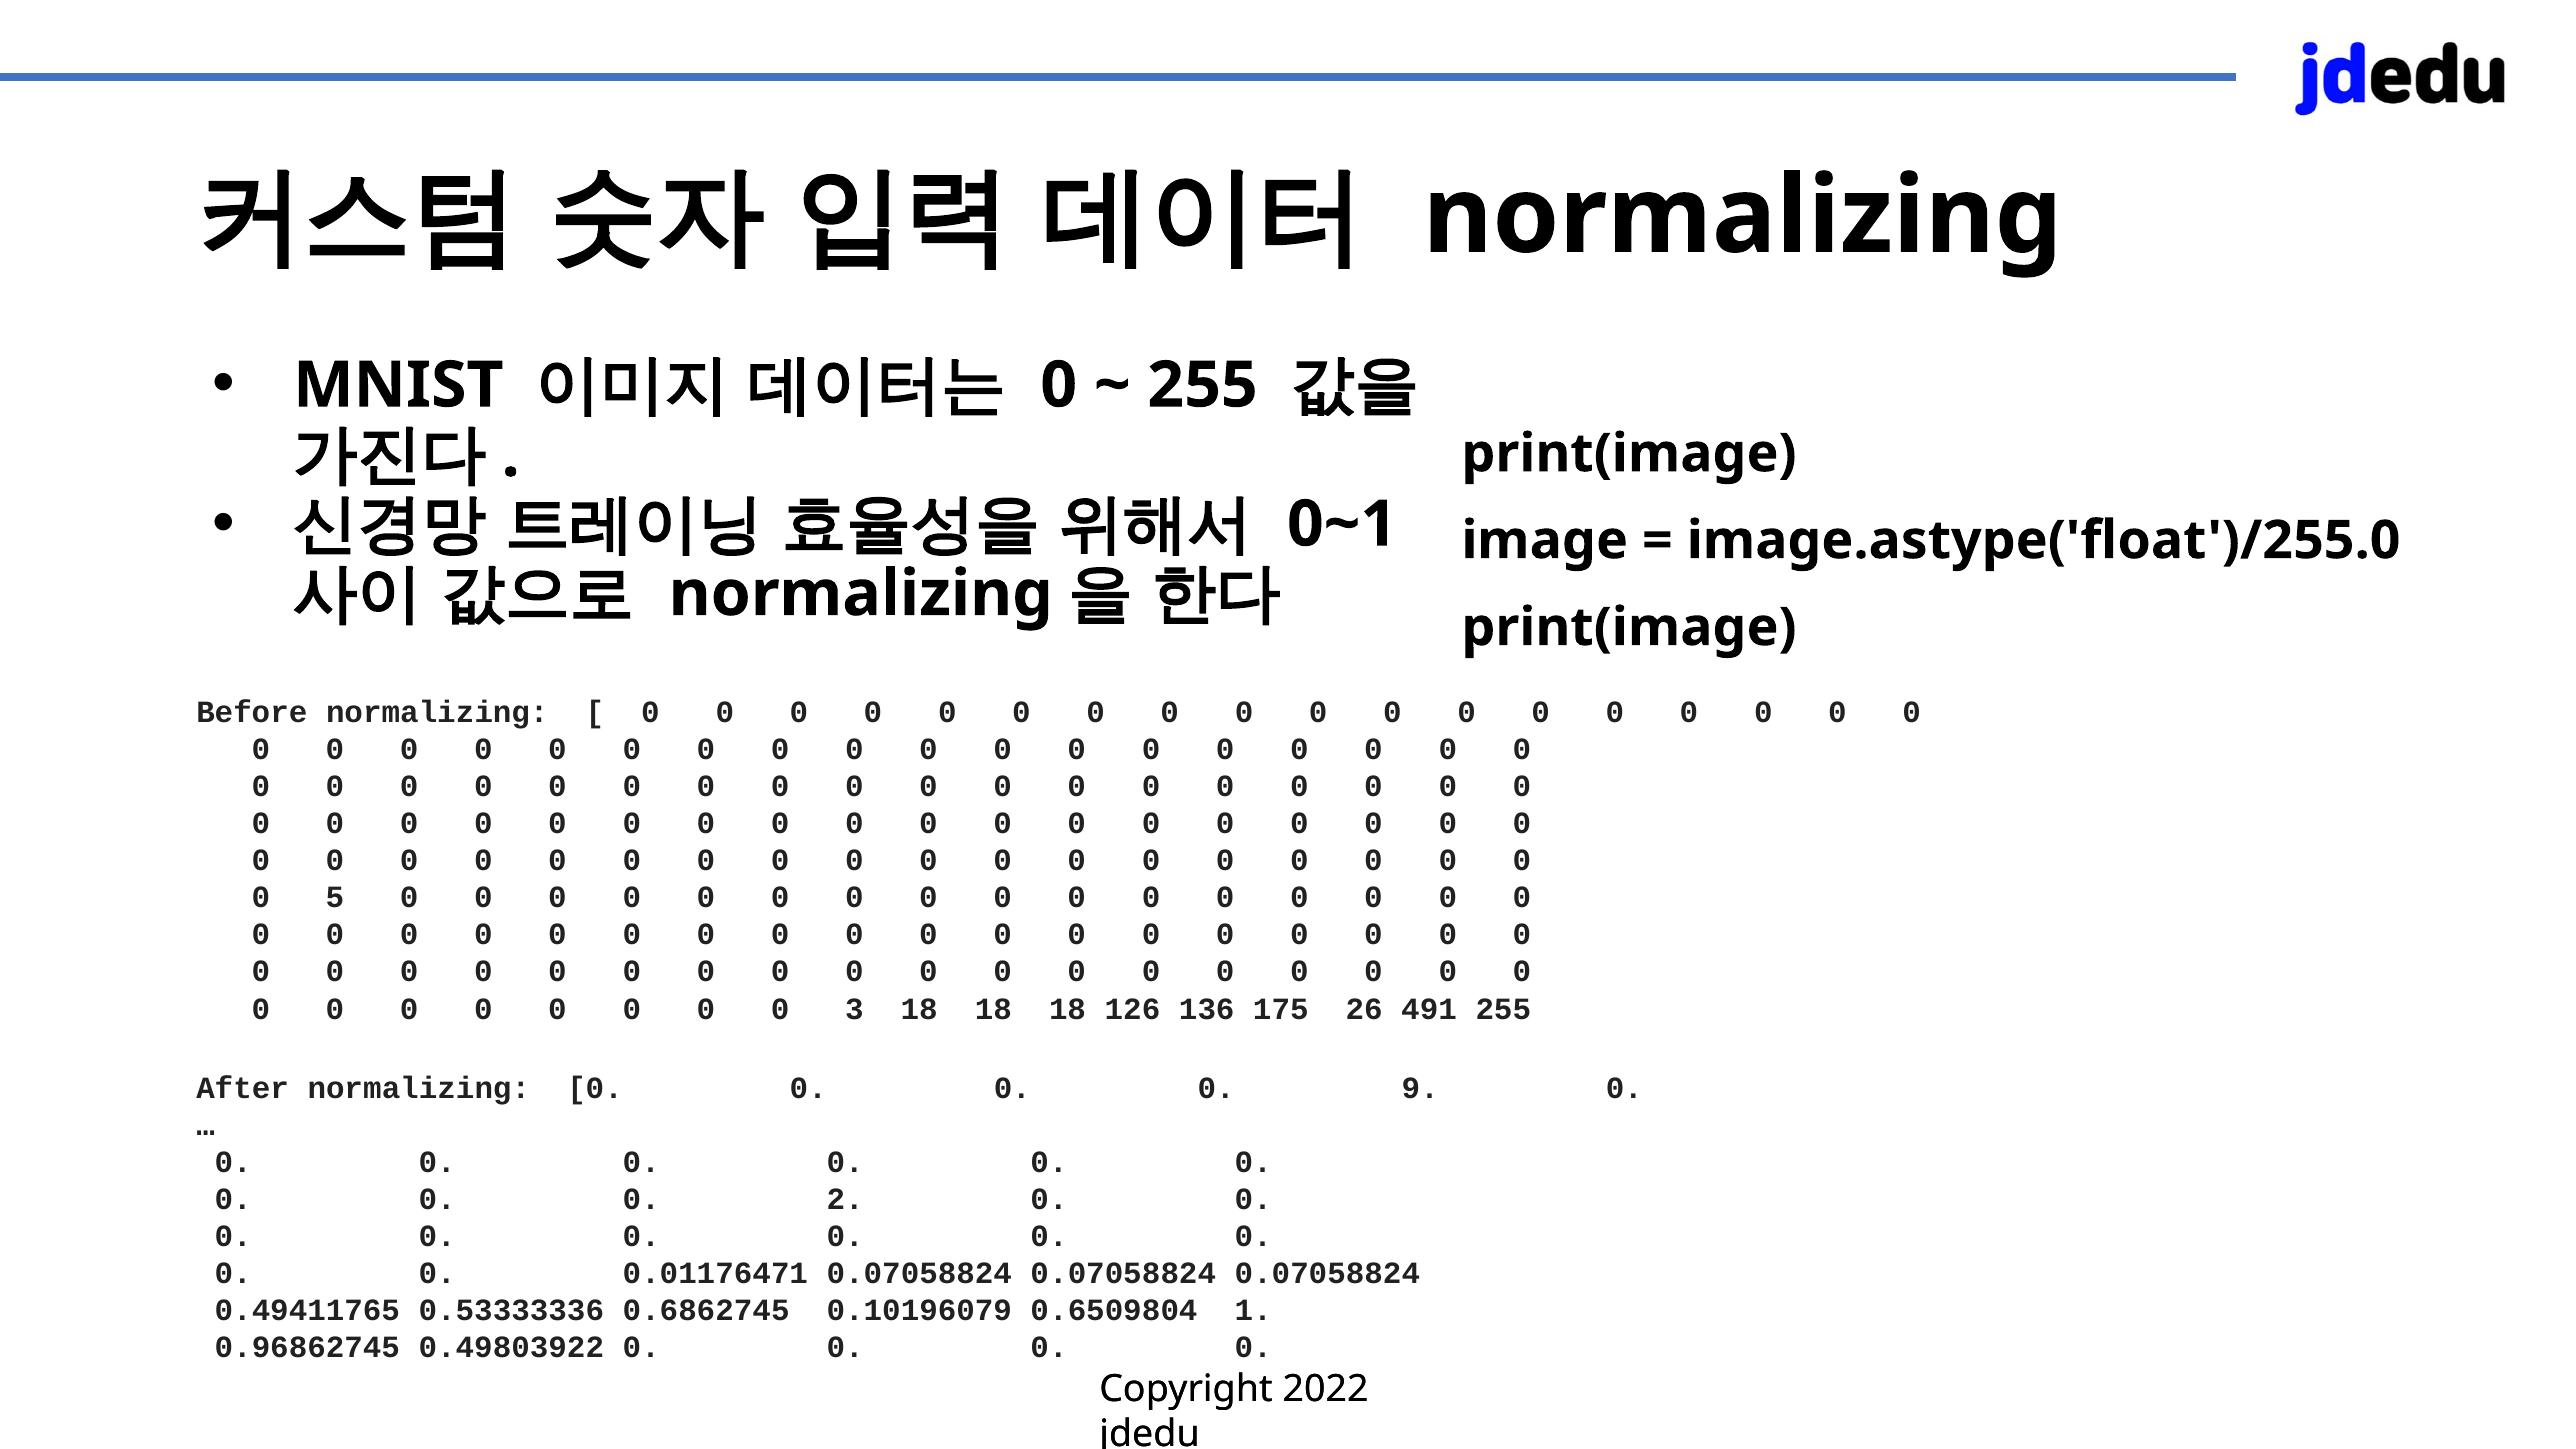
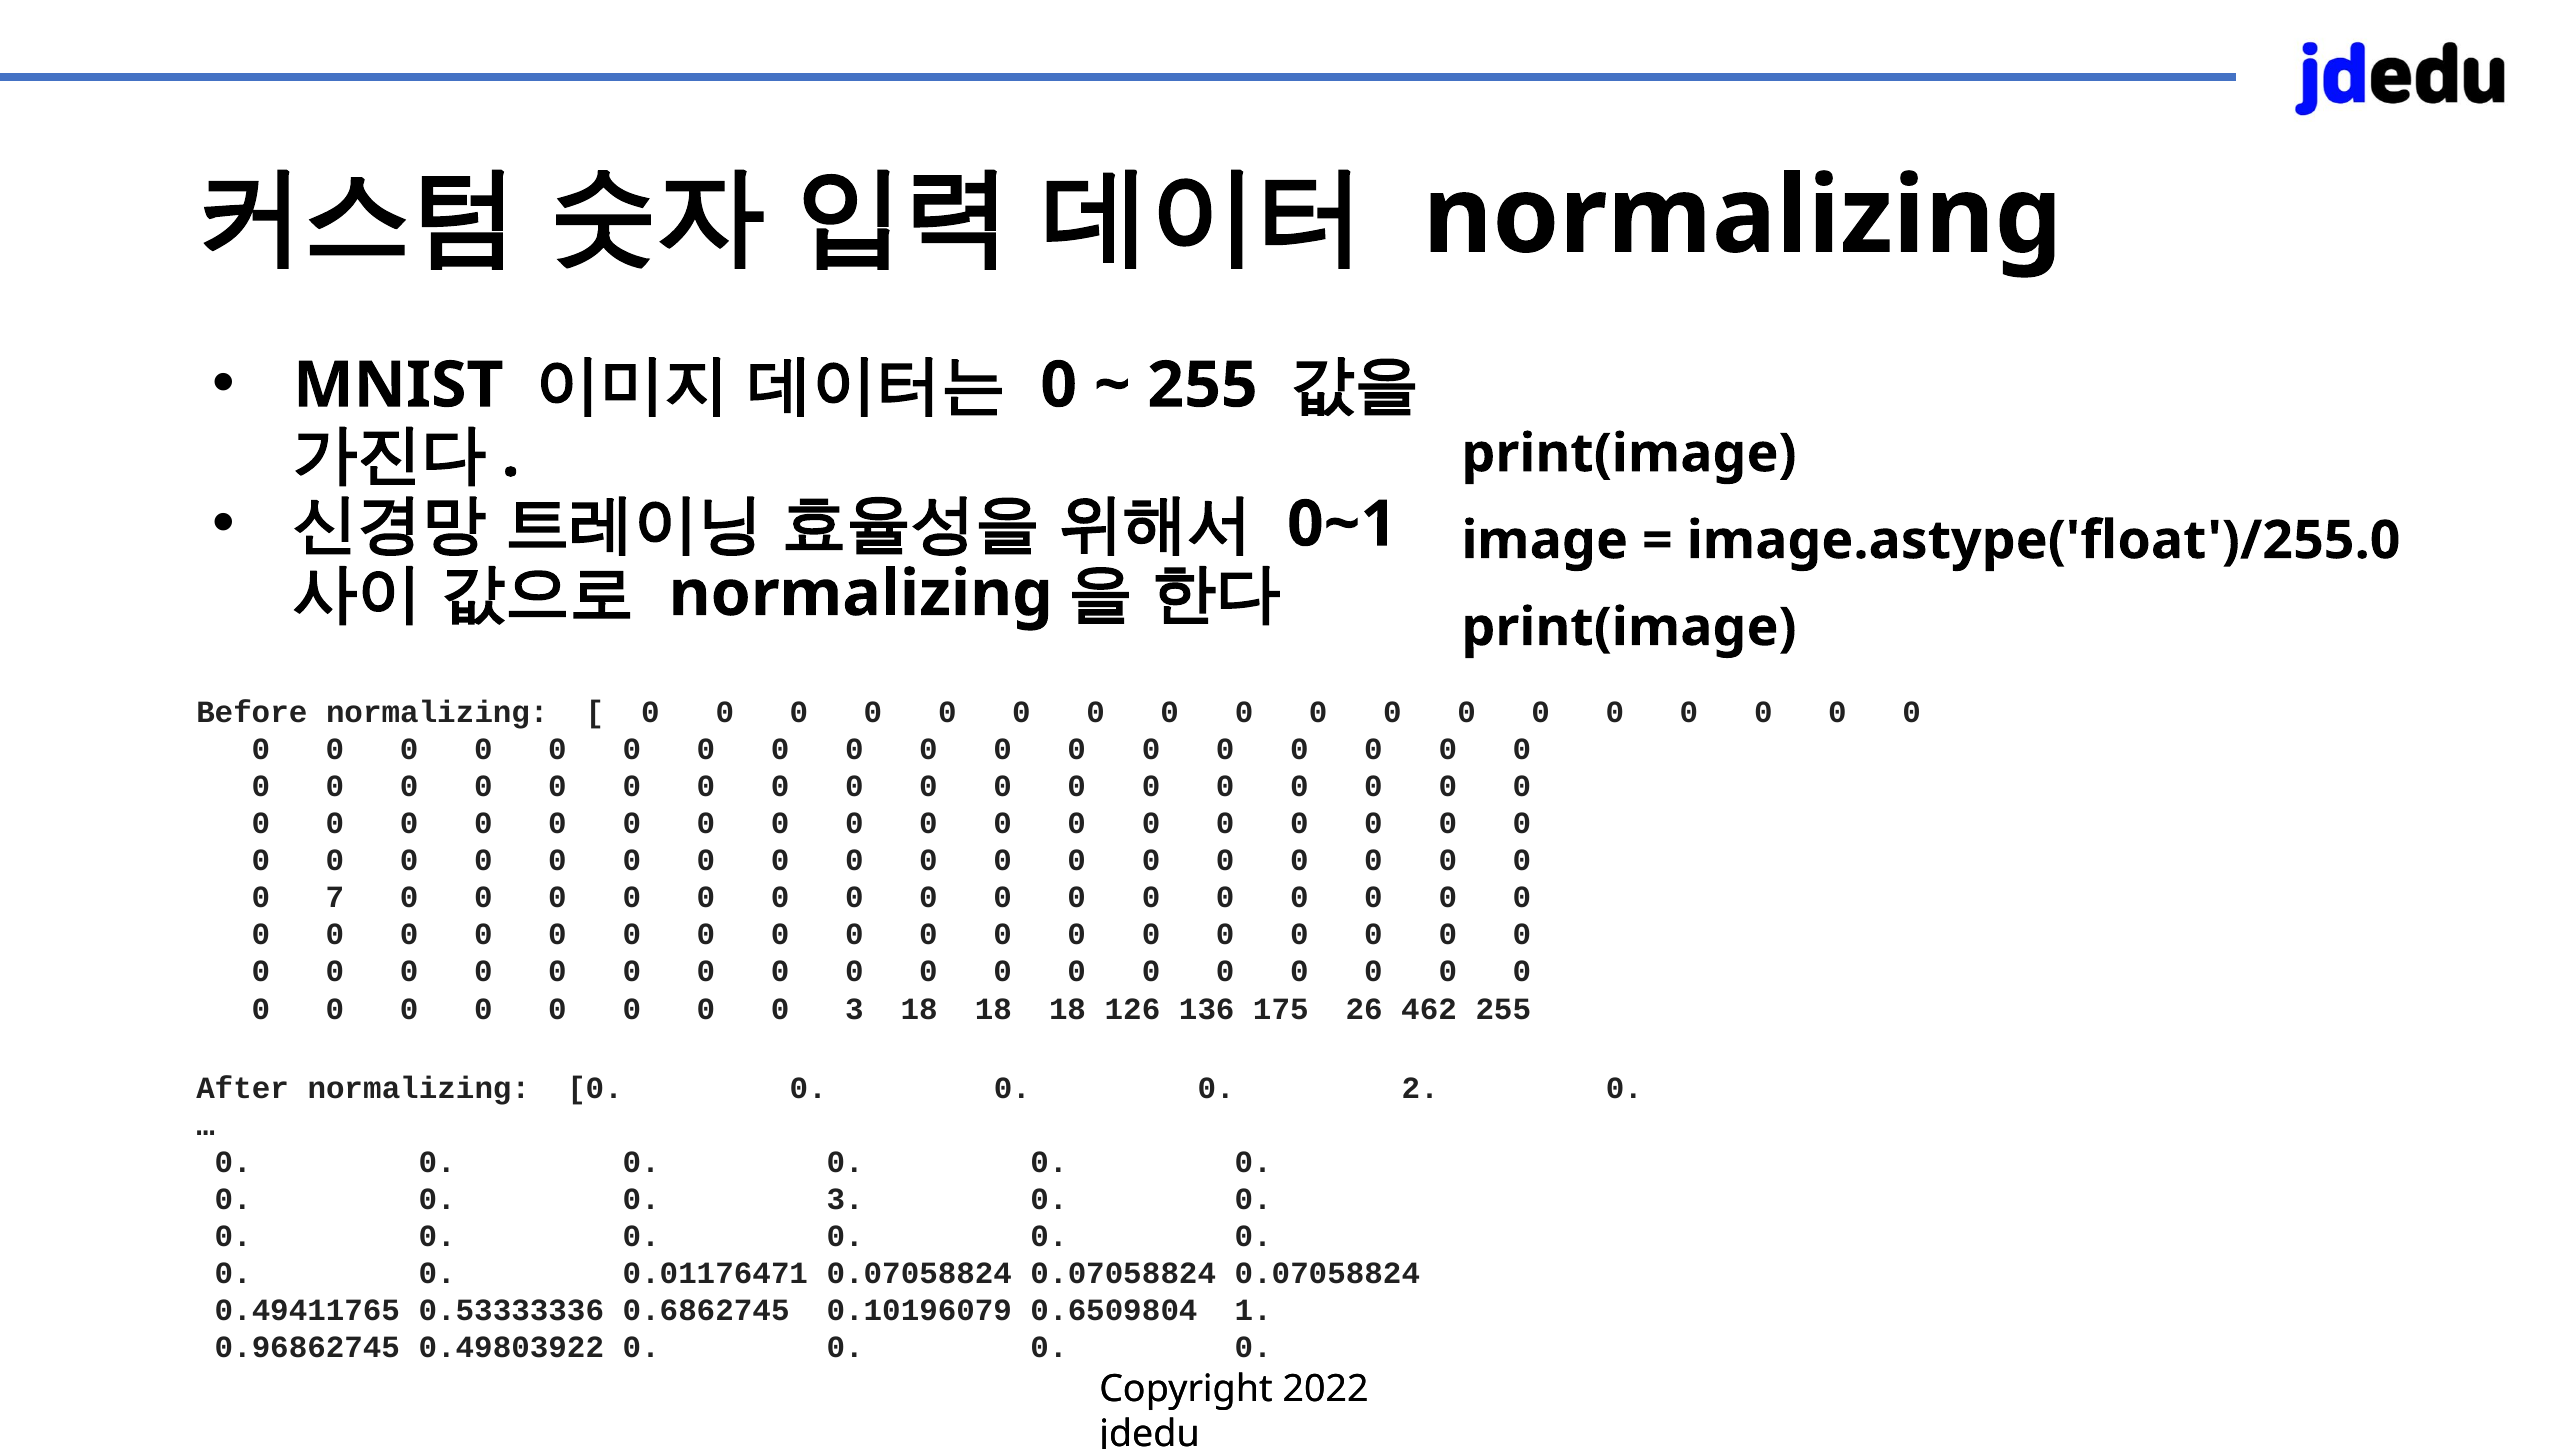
5: 5 -> 7 (335, 898)
491: 491 -> 462 (1429, 1009)
9: 9 -> 2 (1420, 1088)
2: 2 -> 3 (845, 1199)
